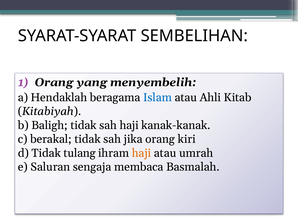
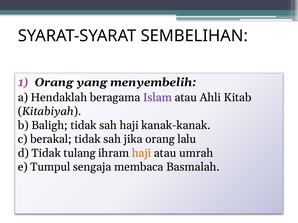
Islam colour: blue -> purple (157, 98)
kiri: kiri -> lalu (187, 139)
Saluran: Saluran -> Tumpul (50, 167)
